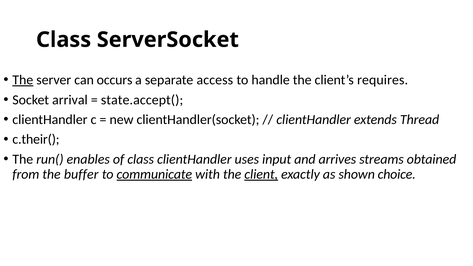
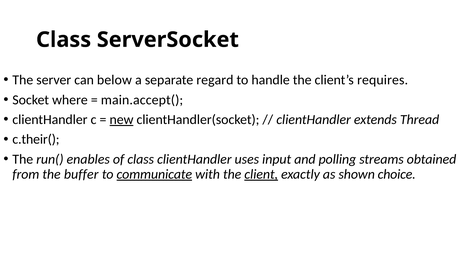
The underline: present -> none (23, 80)
occurs: occurs -> below (114, 80)
access: access -> regard (215, 80)
arrival: arrival -> where (70, 100)
state.accept(: state.accept( -> main.accept( (142, 100)
new underline: none -> present (122, 120)
arrives: arrives -> polling (337, 159)
